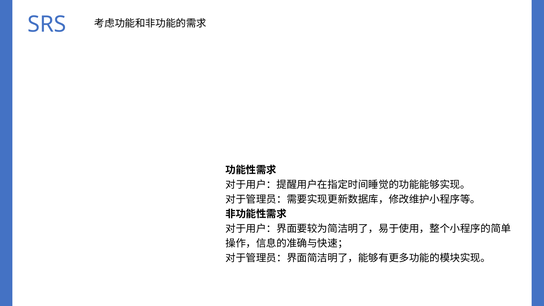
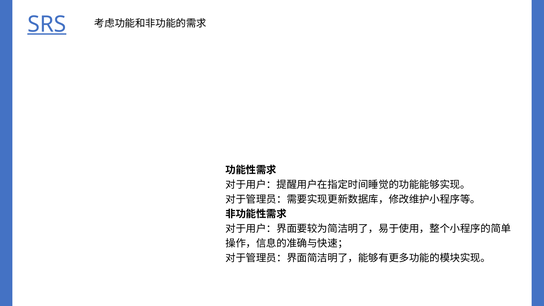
SRS underline: none -> present (47, 24)
